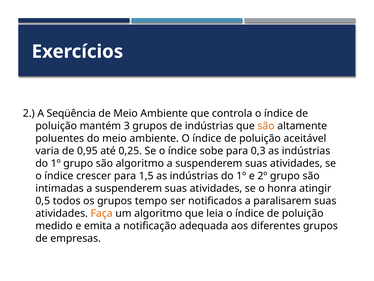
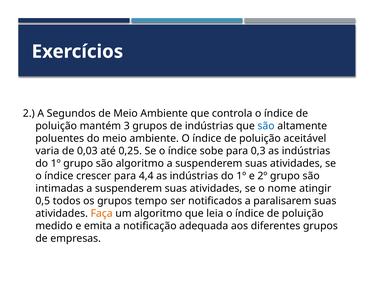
Seqüência: Seqüência -> Segundos (71, 113)
são colour: orange -> blue (266, 126)
0,95: 0,95 -> 0,03 (87, 151)
1,5: 1,5 -> 4,4 (146, 176)
honra: honra -> nome (282, 188)
